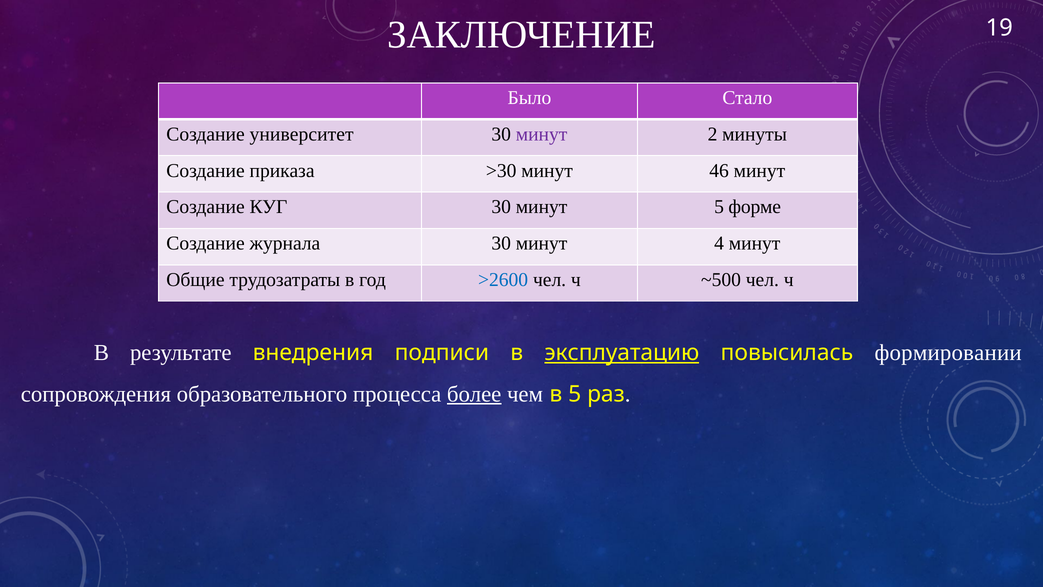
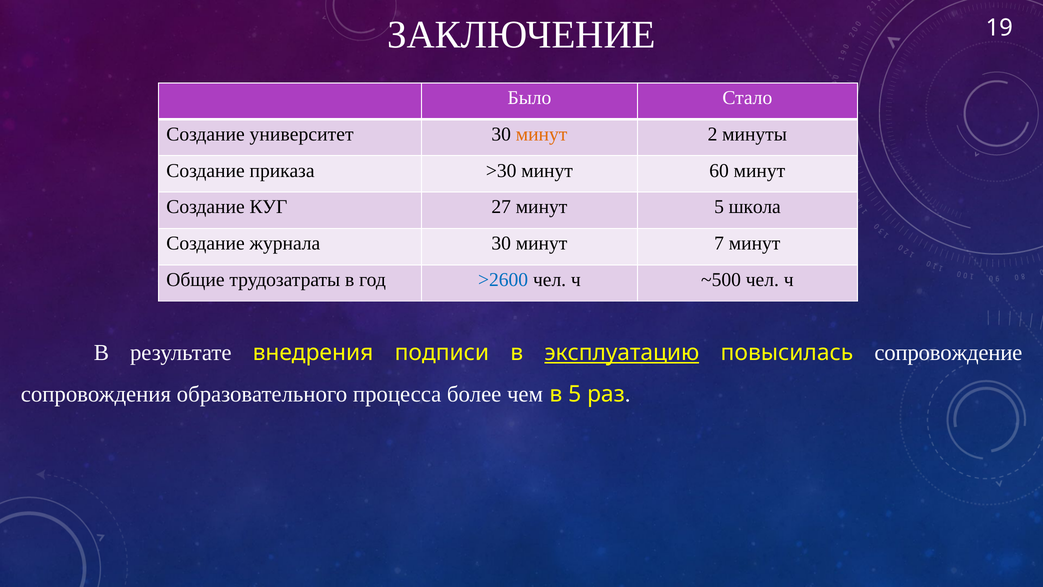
минут colour: purple -> orange (542, 134)
46: 46 -> 60 (719, 171)
КУГ 30: 30 -> 27 (501, 207)
форме: форме -> школа (755, 207)
4: 4 -> 7 (719, 243)
формировании: формировании -> сопровождение (948, 353)
более underline: present -> none (474, 394)
